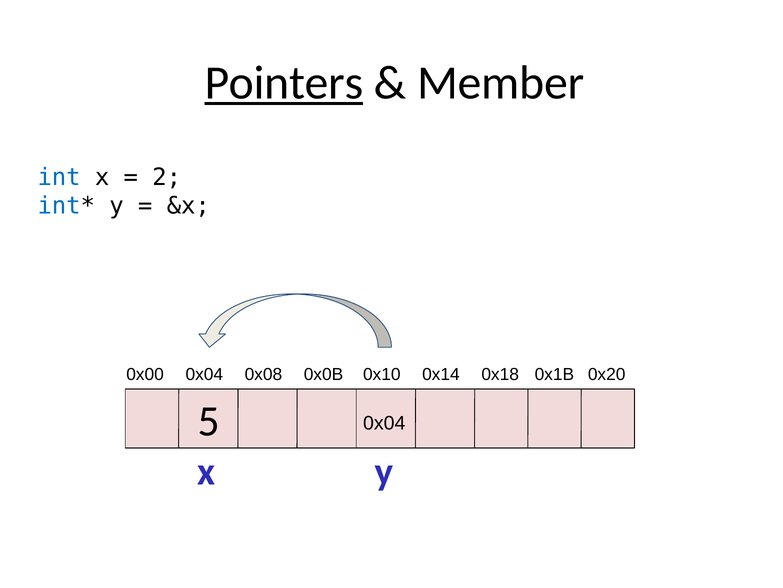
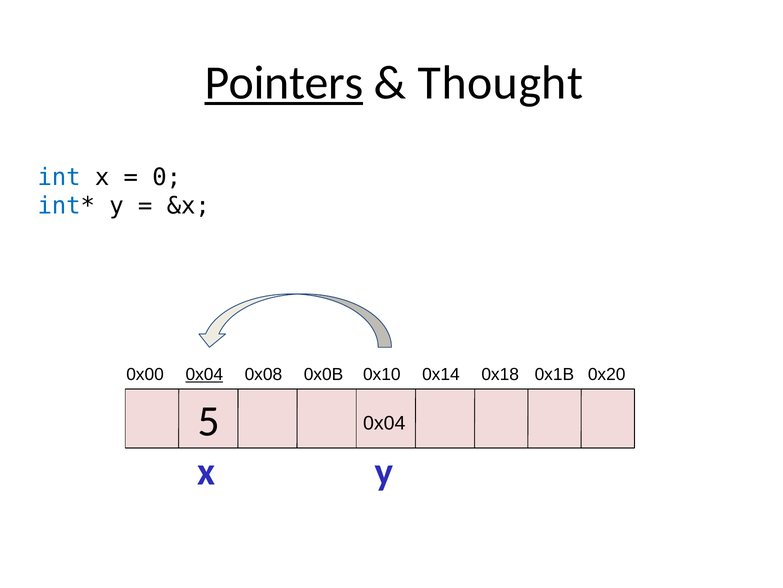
Member: Member -> Thought (500, 83)
2: 2 -> 0 (167, 177)
0x04 underline: none -> present (204, 374)
